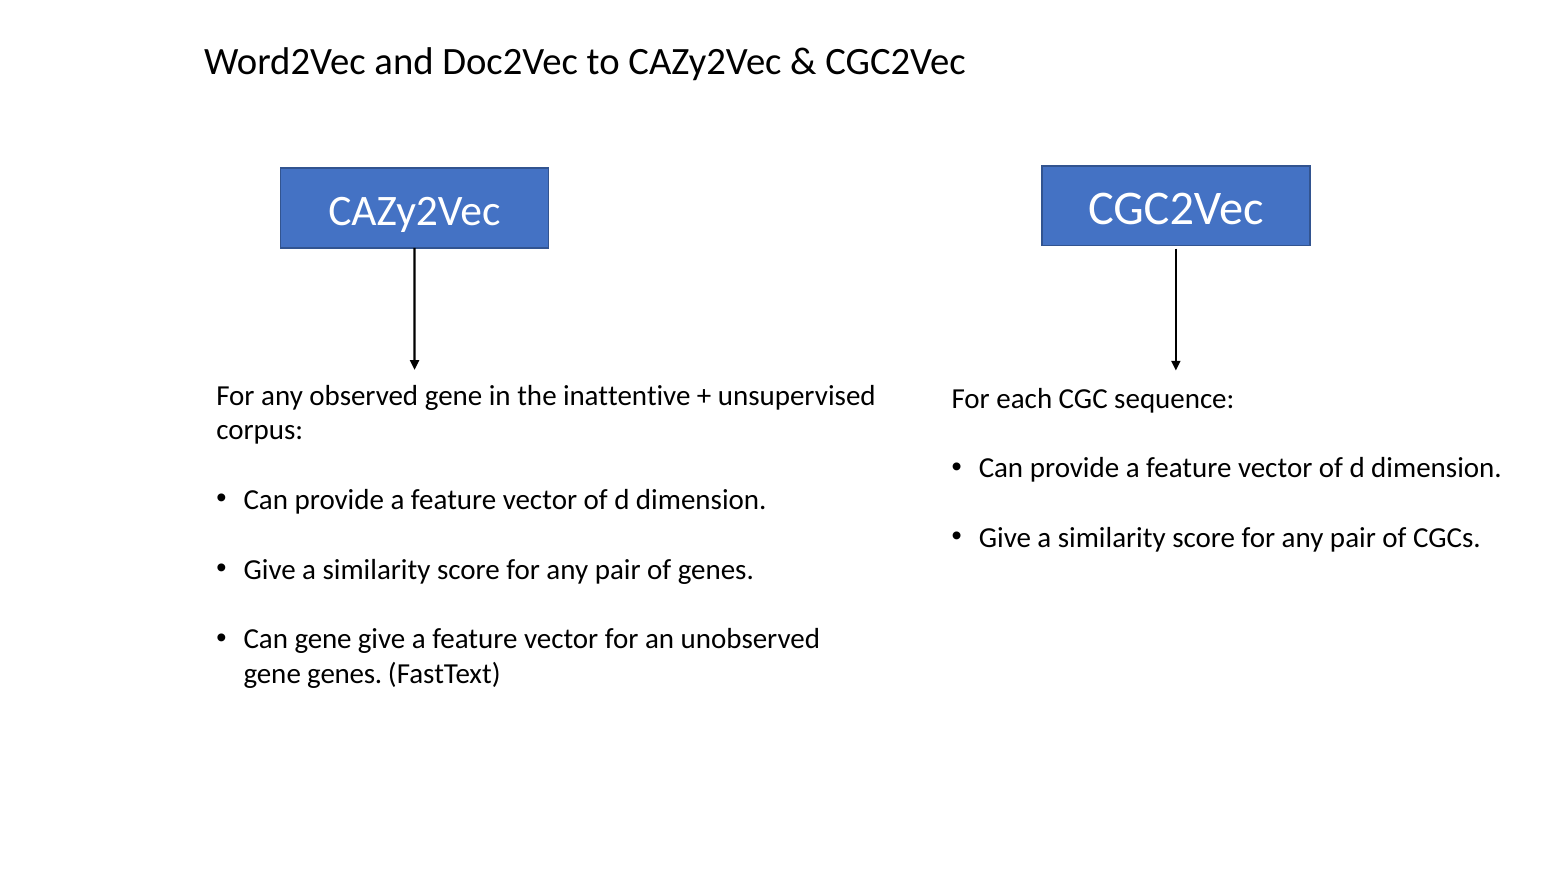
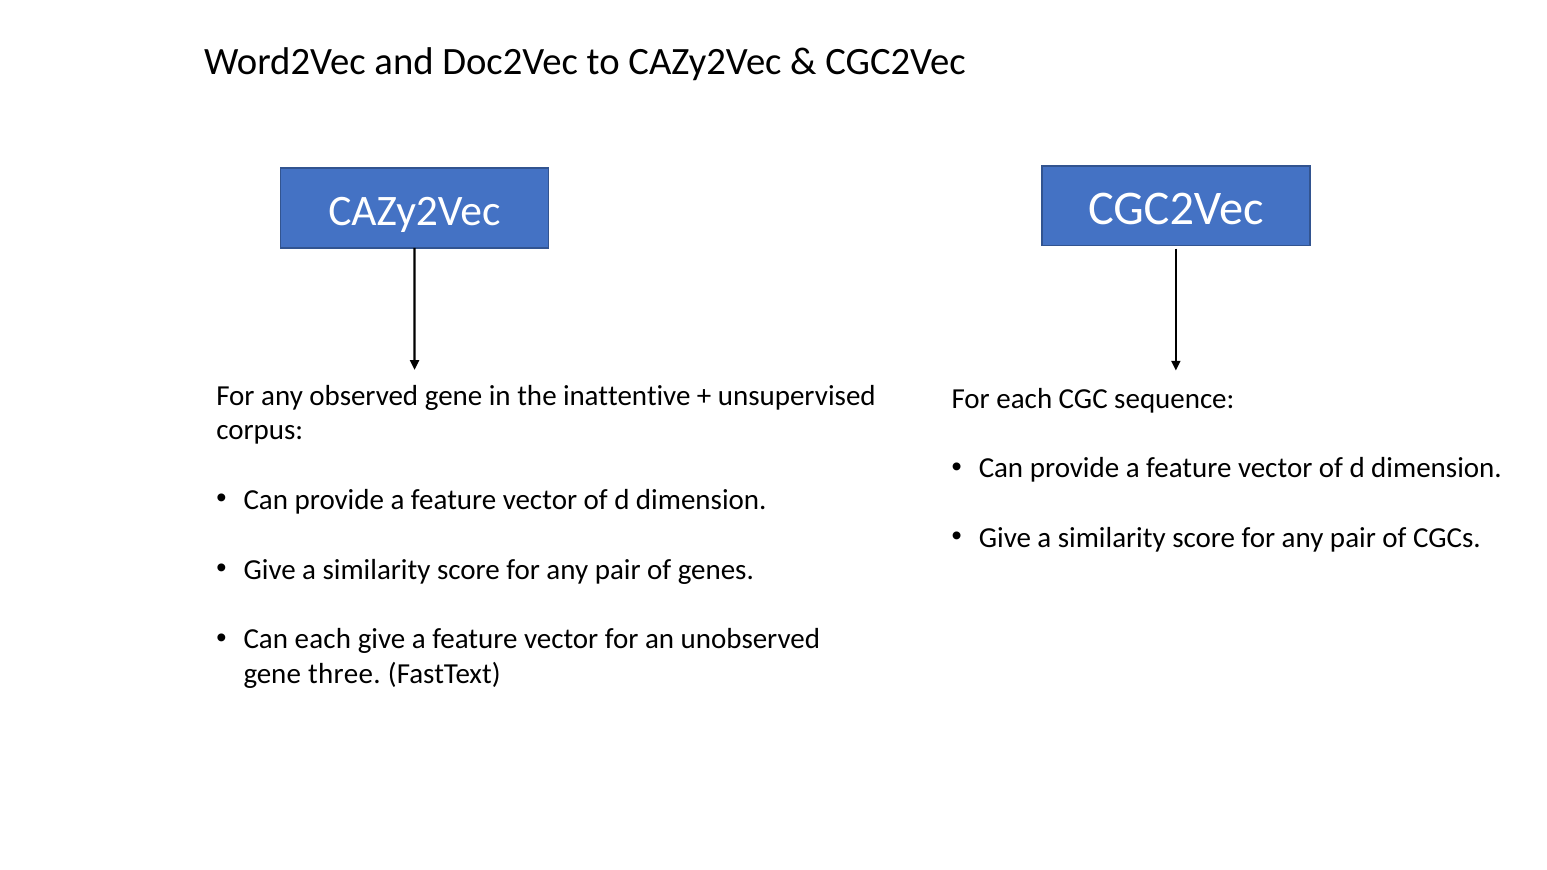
Can gene: gene -> each (323, 639)
gene genes: genes -> three (344, 674)
